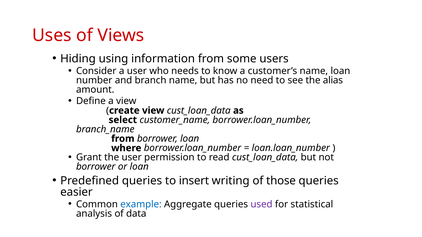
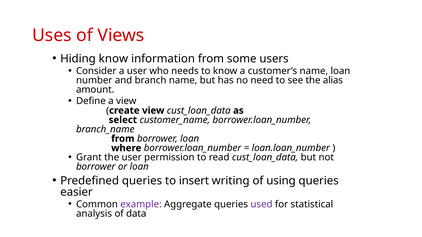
Hiding using: using -> know (113, 59)
those: those -> using (281, 181)
example colour: blue -> purple (141, 205)
